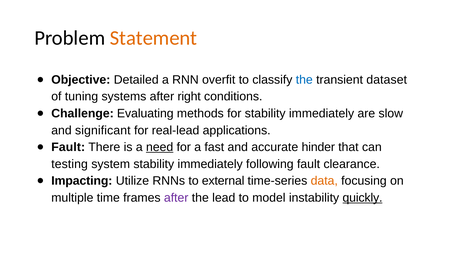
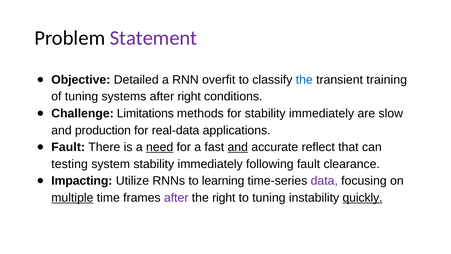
Statement colour: orange -> purple (154, 38)
dataset: dataset -> training (387, 80)
Evaluating: Evaluating -> Limitations (145, 113)
significant: significant -> production (103, 130)
real-lead: real-lead -> real-data (176, 130)
and underline: none -> present (238, 147)
hinder: hinder -> reflect (318, 147)
external: external -> learning (223, 181)
data colour: orange -> purple (324, 181)
multiple underline: none -> present (72, 198)
the lead: lead -> right (224, 198)
to model: model -> tuning (269, 198)
